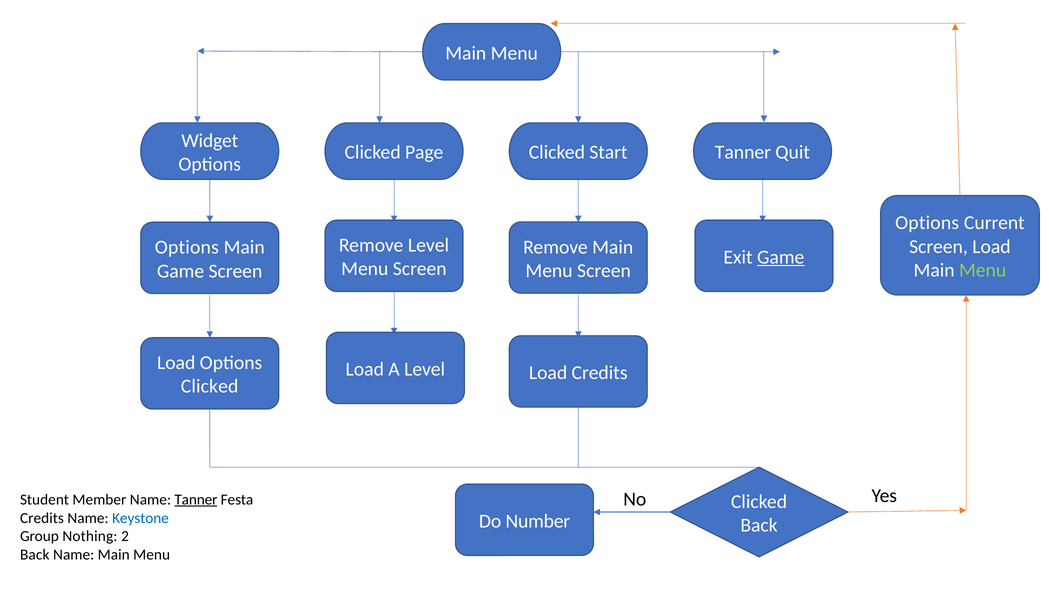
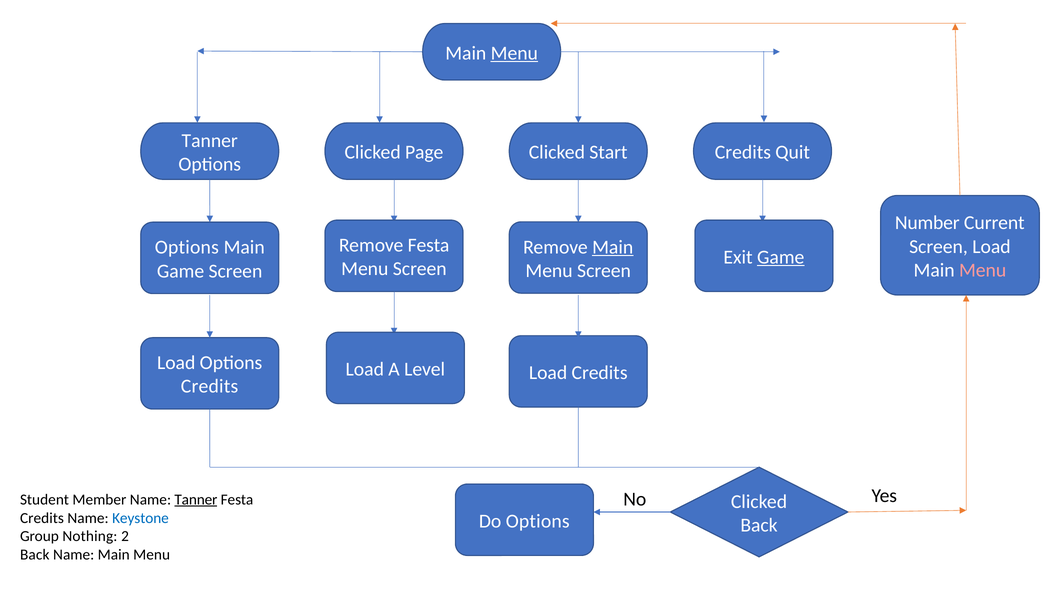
Menu underline: none -> present (514, 53)
Widget: Widget -> Tanner (210, 141)
Start Tanner: Tanner -> Credits (743, 152)
Options: Options -> Number (927, 223)
Remove Level: Level -> Festa (429, 245)
Main underline: none -> present (613, 247)
Menu colour: light green -> pink (983, 270)
Clicked: Clicked -> Credits (210, 387)
Do Number: Number -> Options (538, 521)
